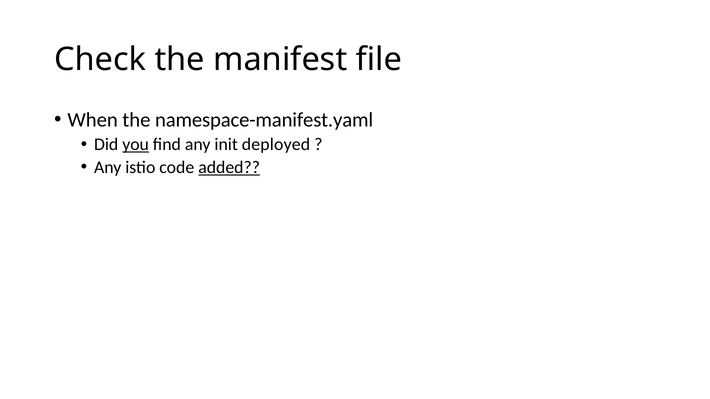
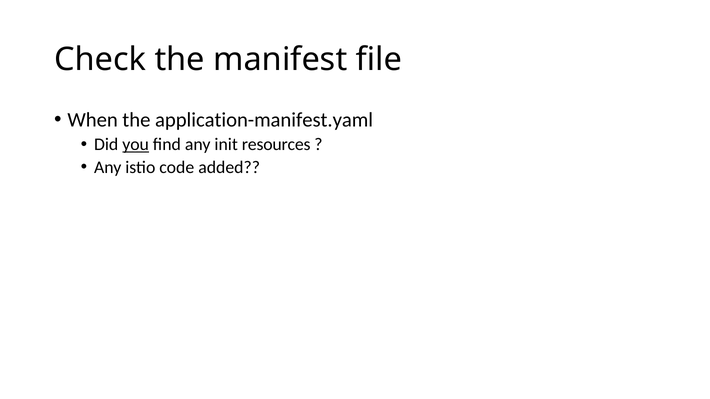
namespace-manifest.yaml: namespace-manifest.yaml -> application-manifest.yaml (264, 120)
deployed: deployed -> resources (276, 145)
added underline: present -> none (229, 167)
